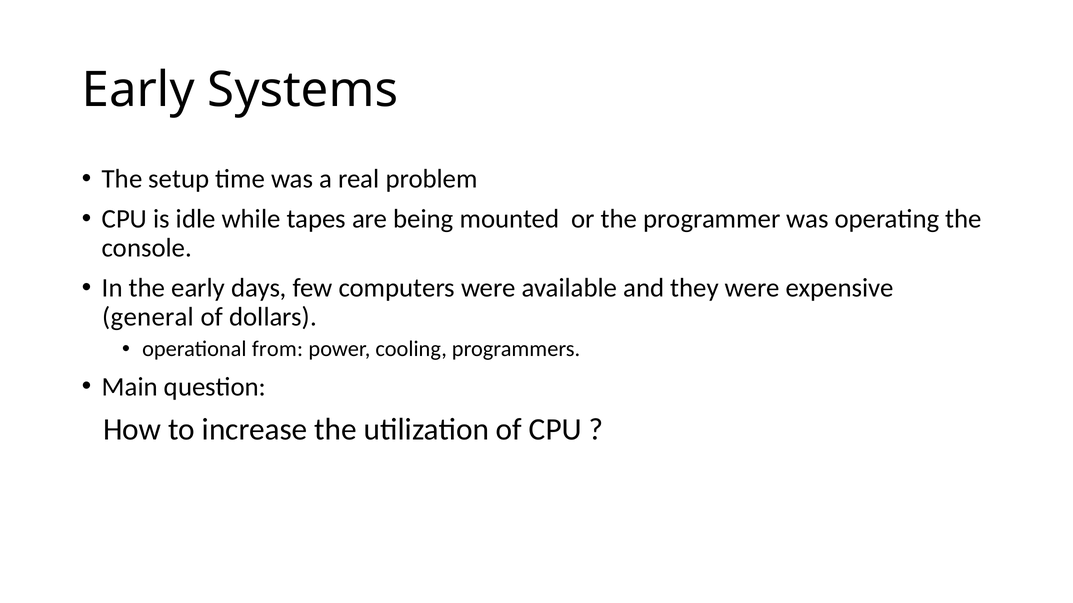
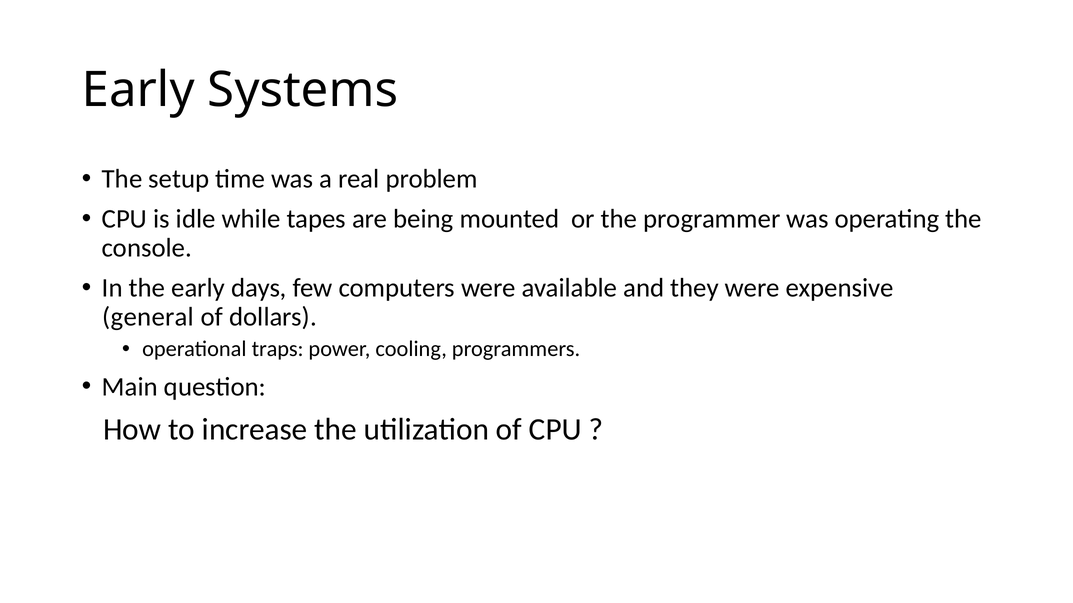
from: from -> traps (278, 349)
